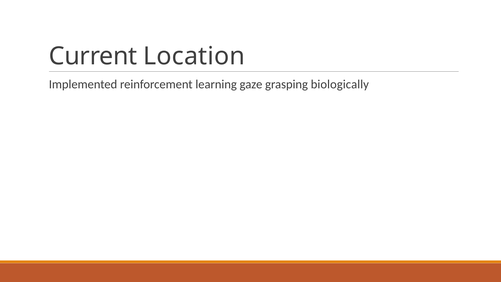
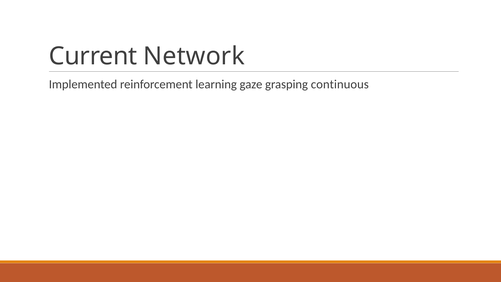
Location: Location -> Network (194, 56)
biologically: biologically -> continuous (340, 84)
